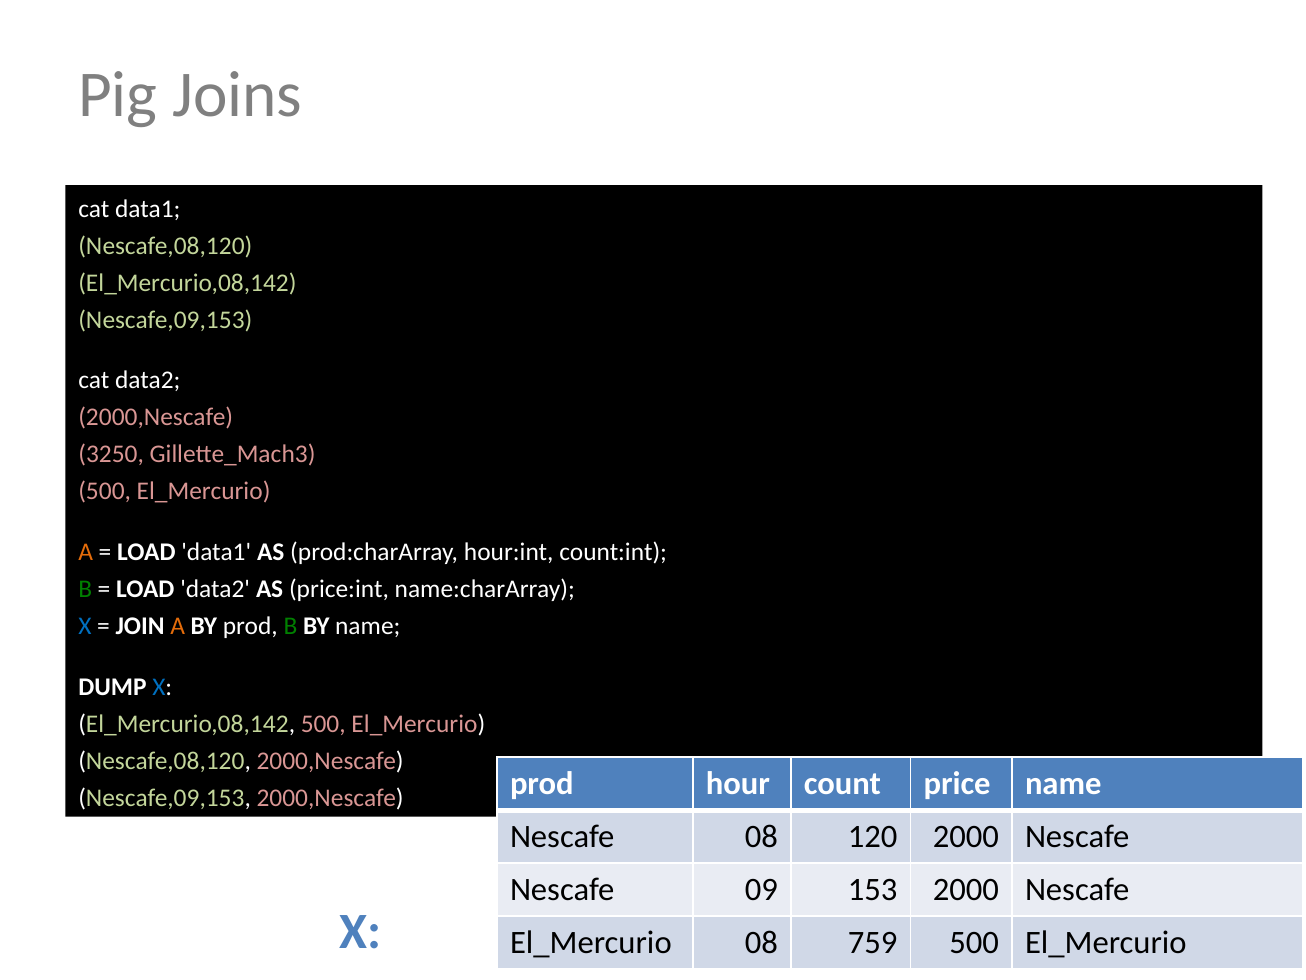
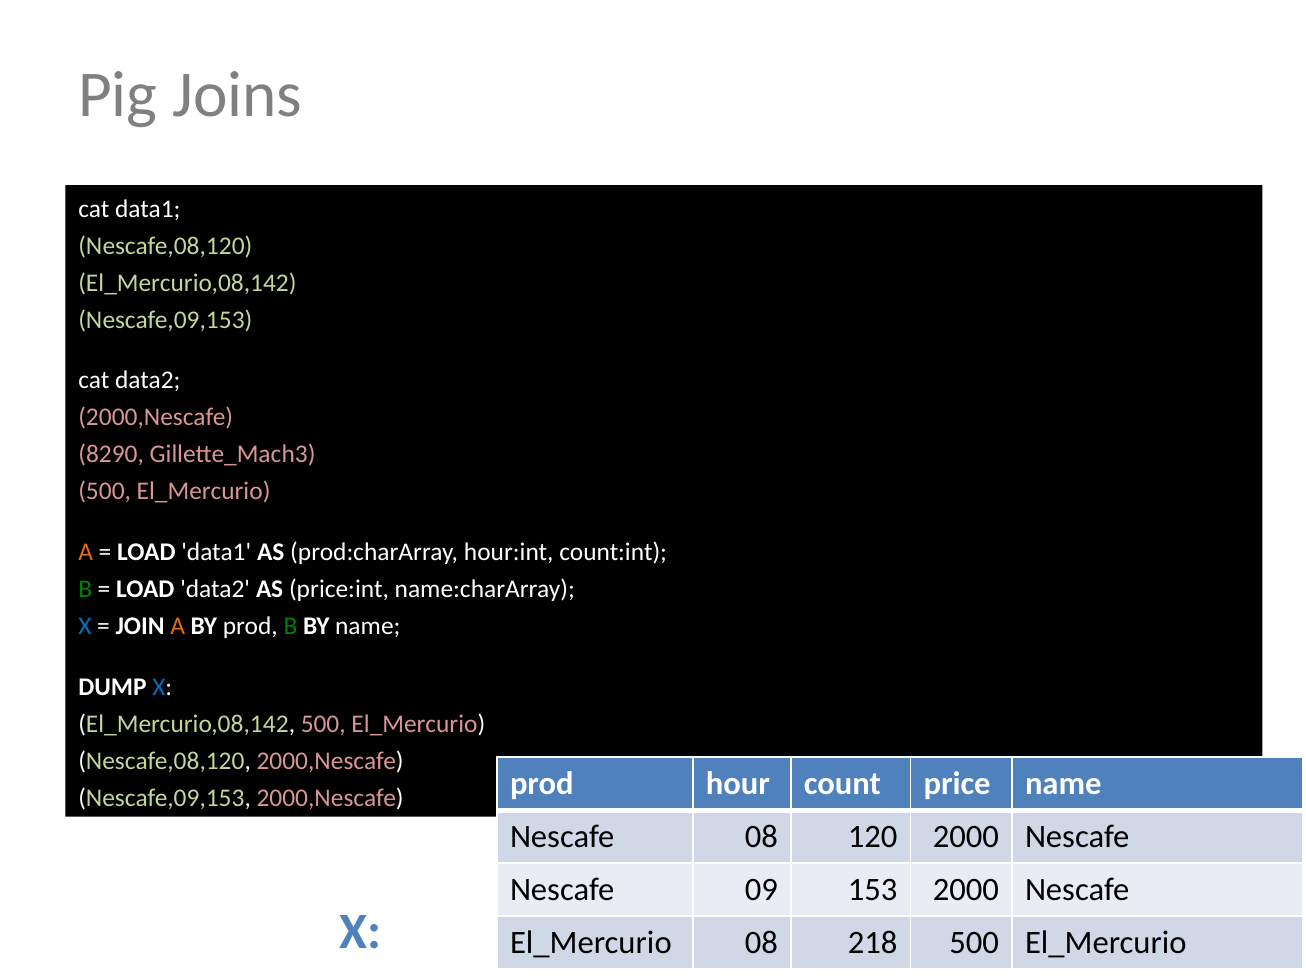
3250: 3250 -> 8290 (111, 454)
759: 759 -> 218 (873, 943)
